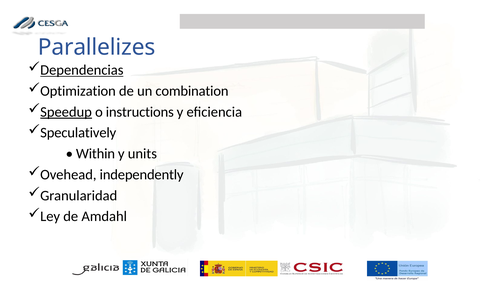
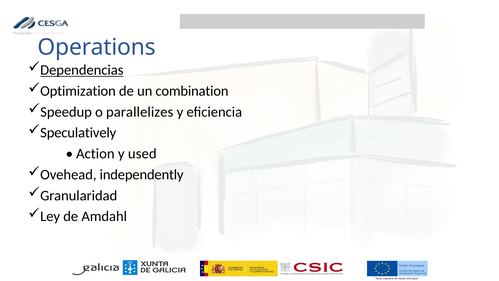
Parallelizes: Parallelizes -> Operations (97, 47)
Speedup underline: present -> none (66, 112)
instructions: instructions -> parallelizes (140, 112)
Within: Within -> Action (95, 154)
units: units -> used (142, 154)
